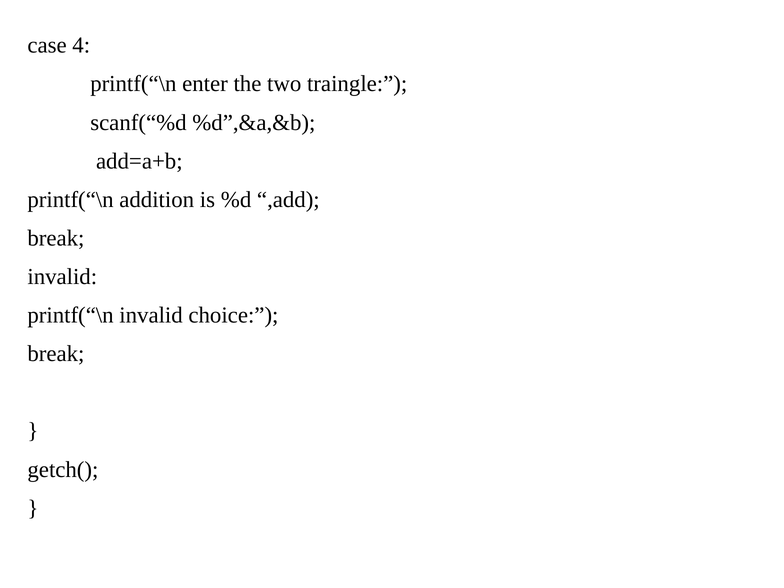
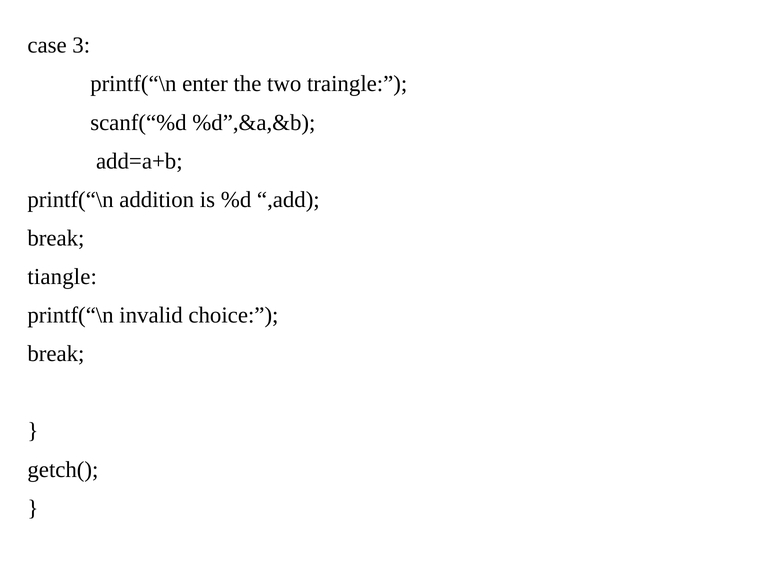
4: 4 -> 3 (81, 45)
invalid: invalid -> tiangle (62, 277)
